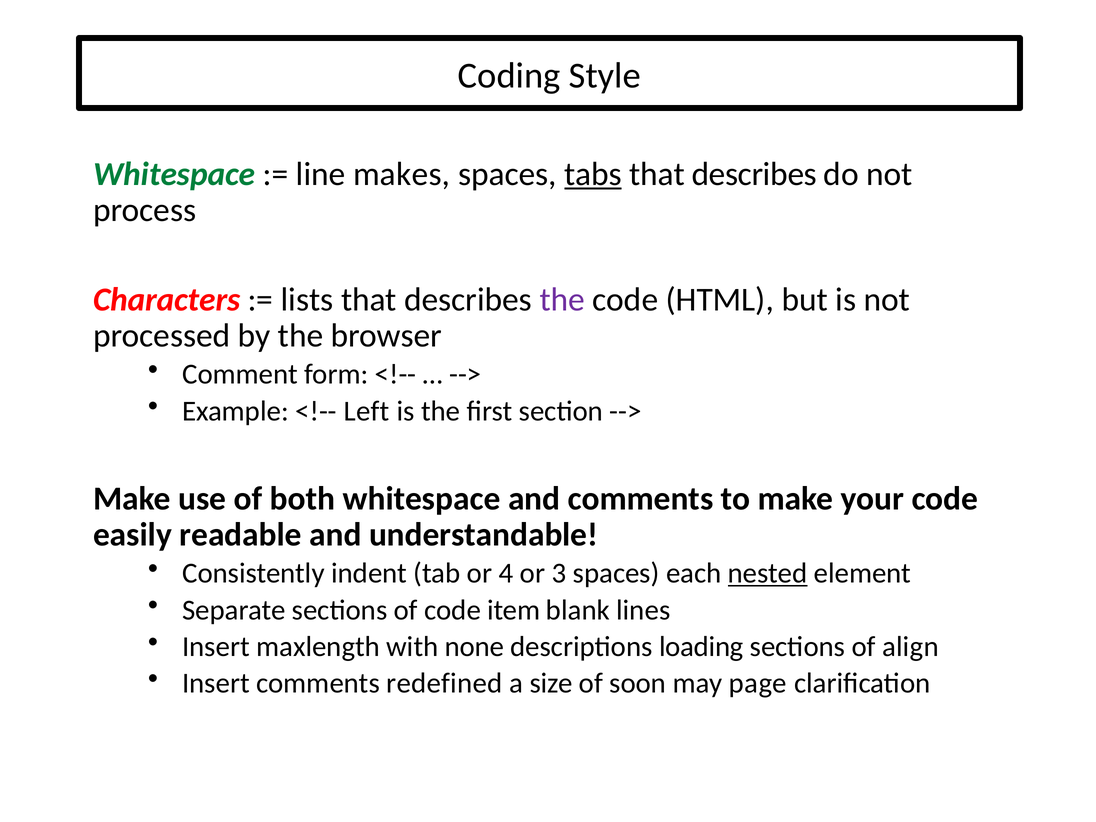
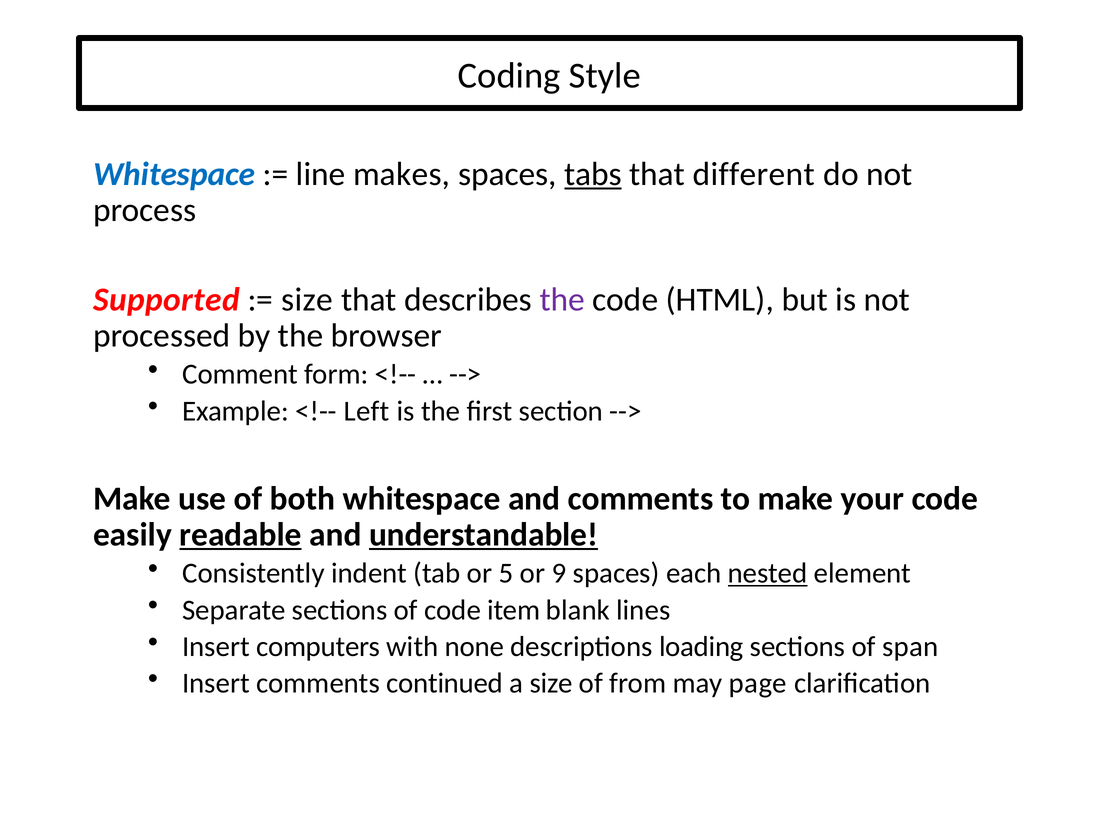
Whitespace colour: green -> blue (174, 174)
describes: describes -> different (754, 174)
Characters: Characters -> Supported (167, 300)
lists: lists -> size (307, 300)
readable underline: none -> present (241, 535)
understandable underline: none -> present (484, 535)
4: 4 -> 5 (506, 573)
3: 3 -> 9 (559, 573)
maxlength: maxlength -> computers (318, 647)
align: align -> span (910, 647)
redefined: redefined -> continued (445, 683)
soon: soon -> from (638, 683)
